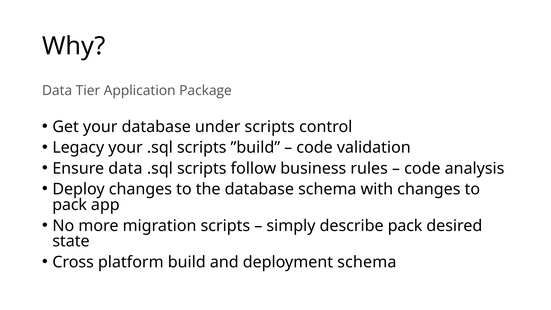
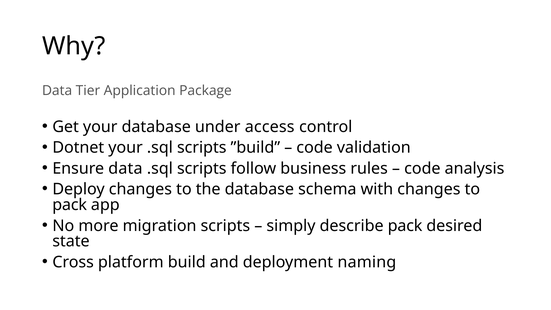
under scripts: scripts -> access (270, 127)
Legacy: Legacy -> Dotnet (78, 148)
deployment schema: schema -> naming (367, 262)
